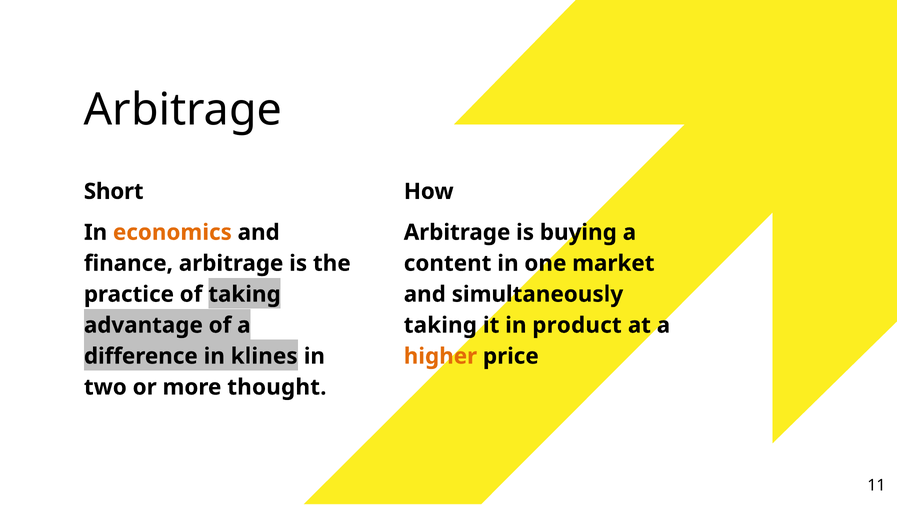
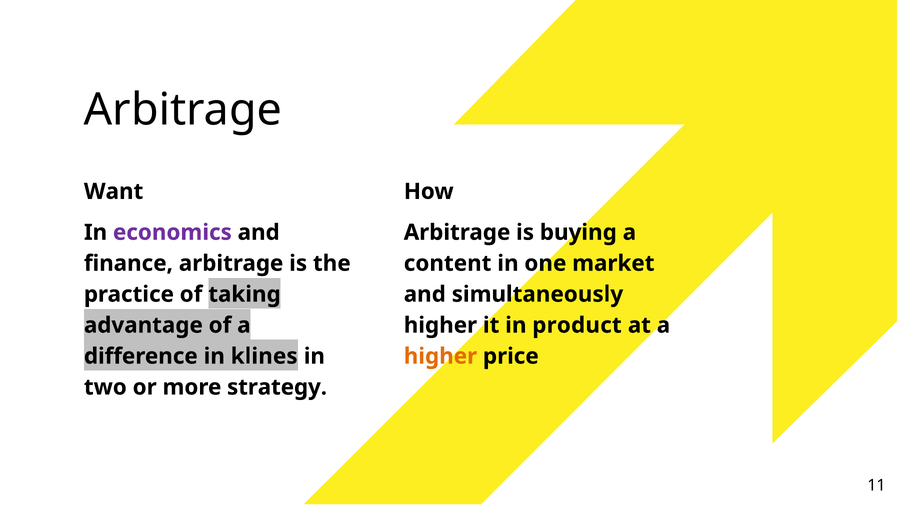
Short: Short -> Want (114, 191)
economics colour: orange -> purple (172, 232)
taking: taking -> higher (440, 325)
thought: thought -> strategy (277, 387)
